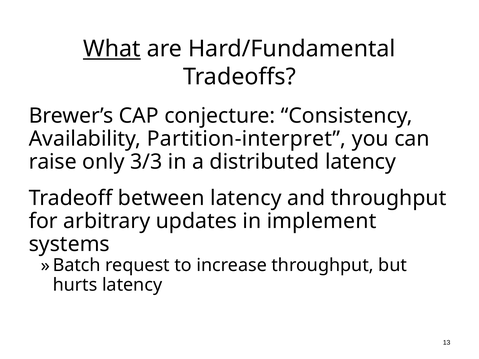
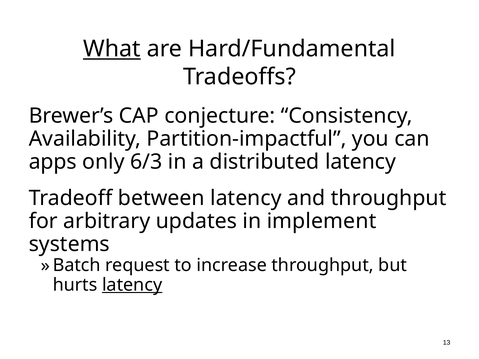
Partition-interpret: Partition-interpret -> Partition-impactful (246, 139)
raise: raise -> apps (53, 162)
3/3: 3/3 -> 6/3 (146, 162)
latency underline: none -> present (132, 285)
